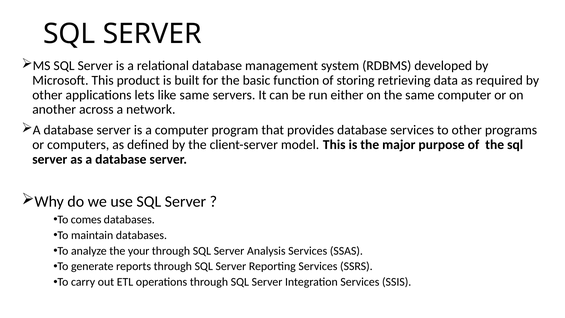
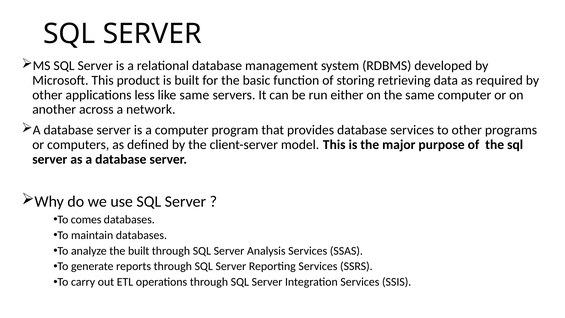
lets: lets -> less (145, 95)
the your: your -> built (139, 251)
